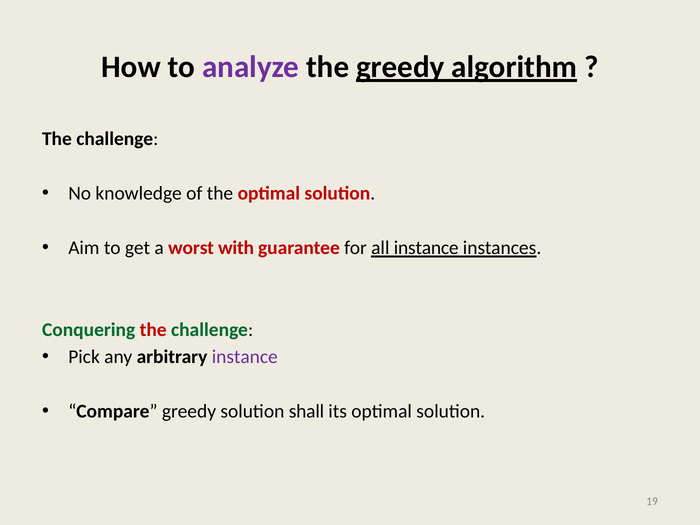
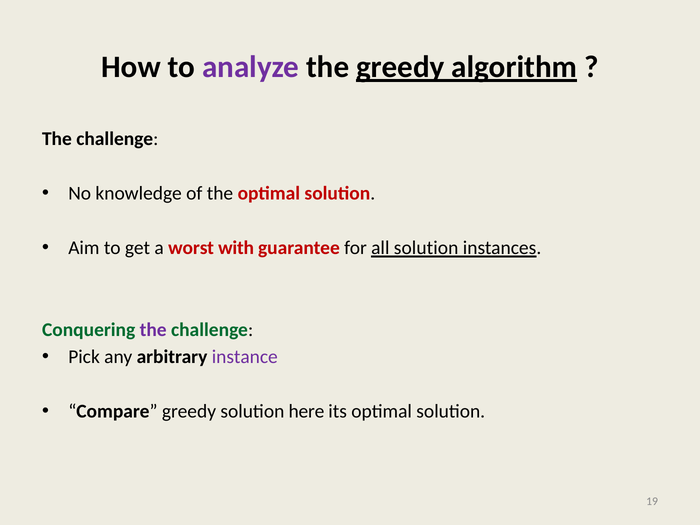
all instance: instance -> solution (426, 248)
the colour: red -> purple (153, 330)
shall: shall -> here (306, 411)
